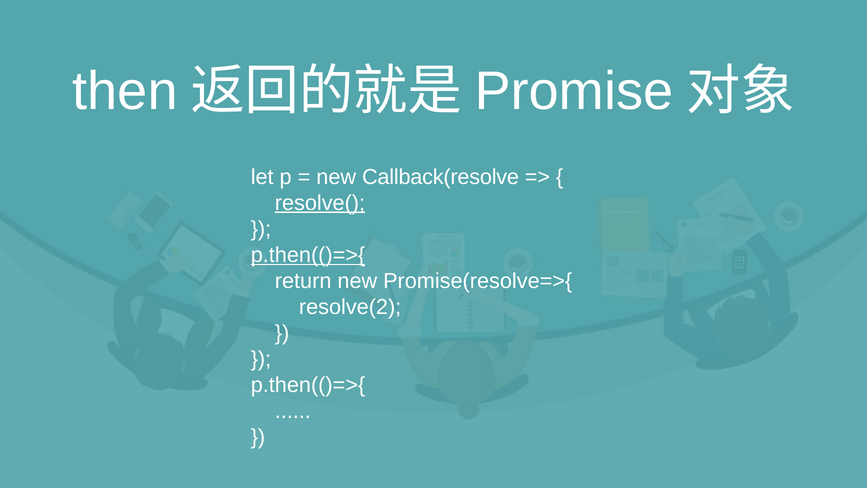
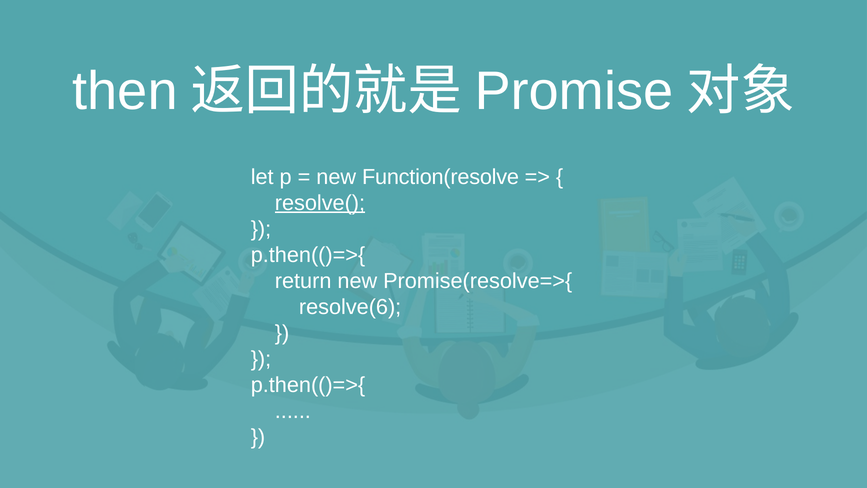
Callback(resolve: Callback(resolve -> Function(resolve (441, 177)
p.then(()=>{ underline: present -> none (308, 255)
resolve(2: resolve(2 -> resolve(6 (350, 307)
